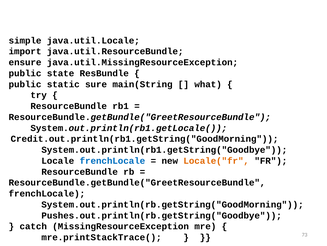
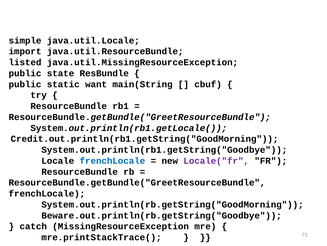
ensure: ensure -> listed (25, 62)
sure: sure -> want (96, 84)
what: what -> cbuf (208, 84)
Locale("fr colour: orange -> purple (216, 160)
Pushes.out.println(rb.getString("Goodbye: Pushes.out.println(rb.getString("Goodbye -> Beware.out.println(rb.getString("Goodbye (162, 215)
